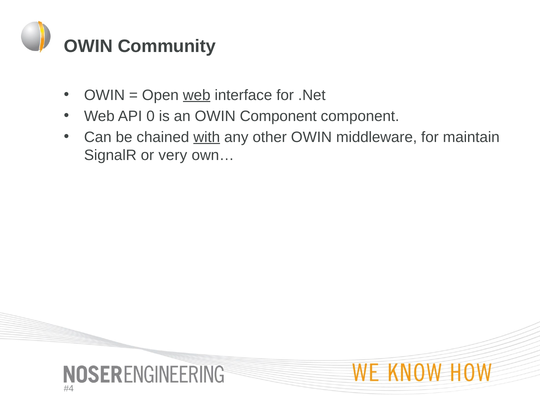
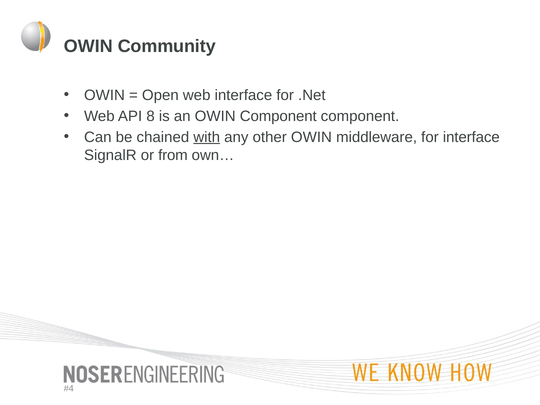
web underline: present -> none (197, 95)
0: 0 -> 8 (151, 116)
for maintain: maintain -> interface (471, 137)
very: very -> from (173, 155)
